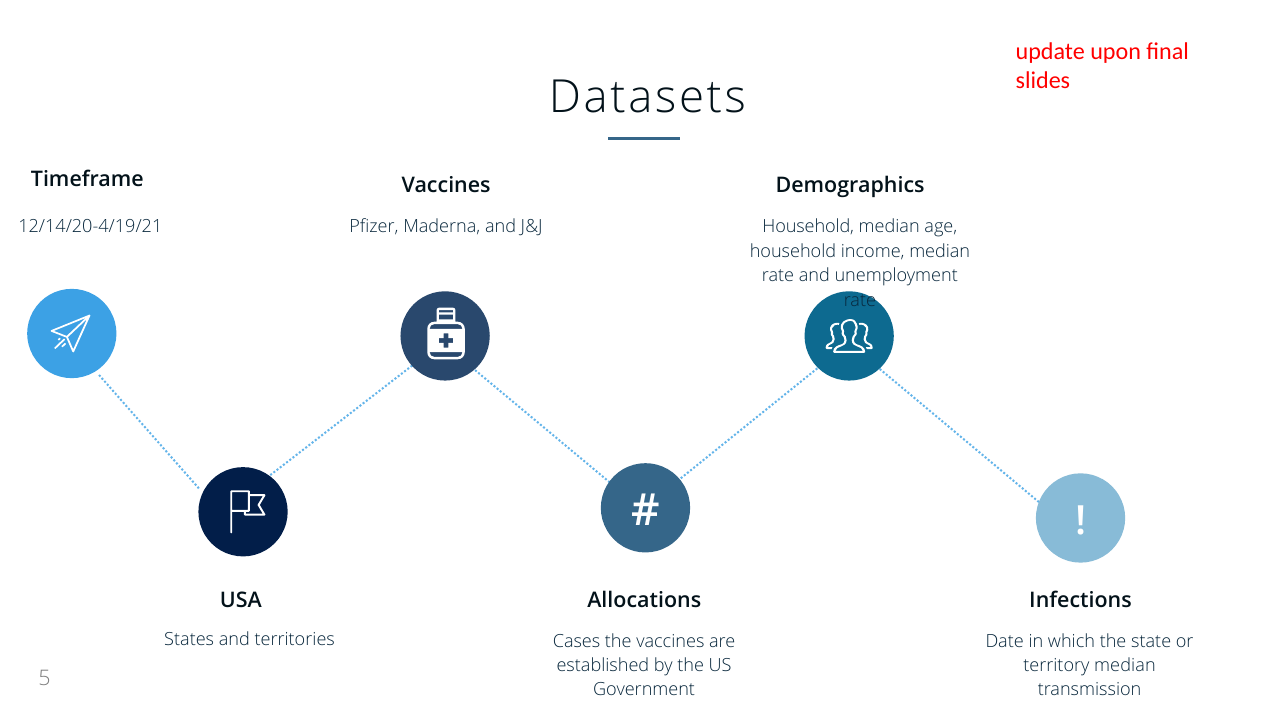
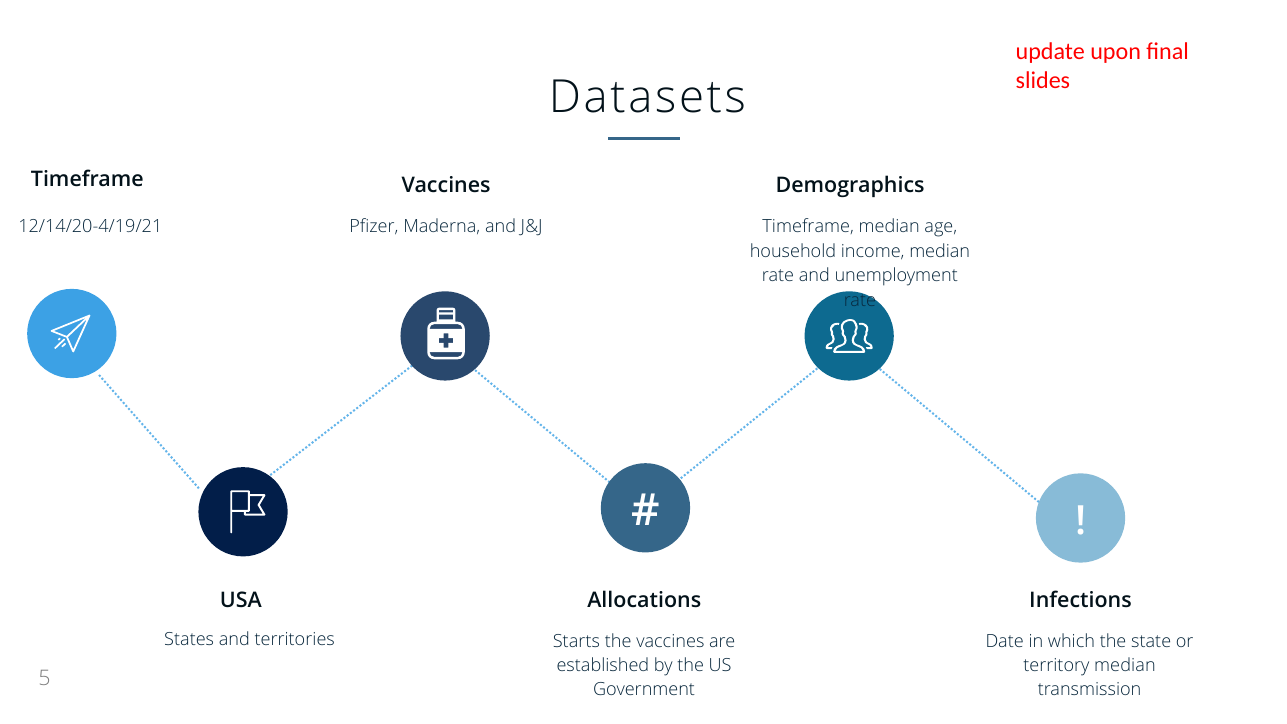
Household: Household -> Timeframe (808, 227)
Cases: Cases -> Starts (576, 641)
